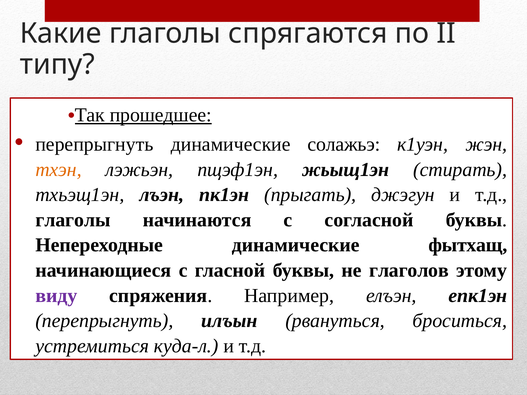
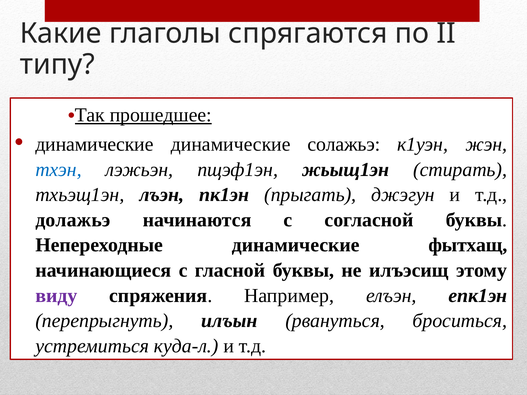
перепрыгнуть: перепрыгнуть -> динамические (94, 144)
тхэн colour: orange -> blue (59, 170)
глаголы: глаголы -> долажьэ (73, 220)
глаголов: глаголов -> илъэсищ (409, 271)
